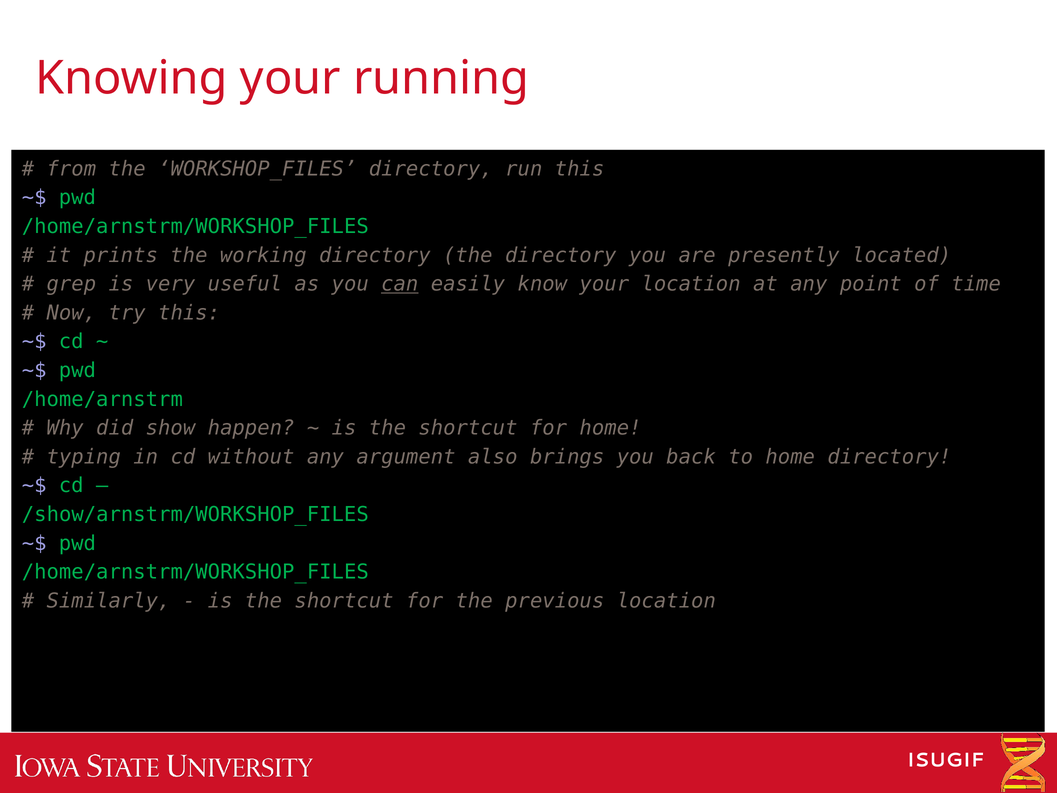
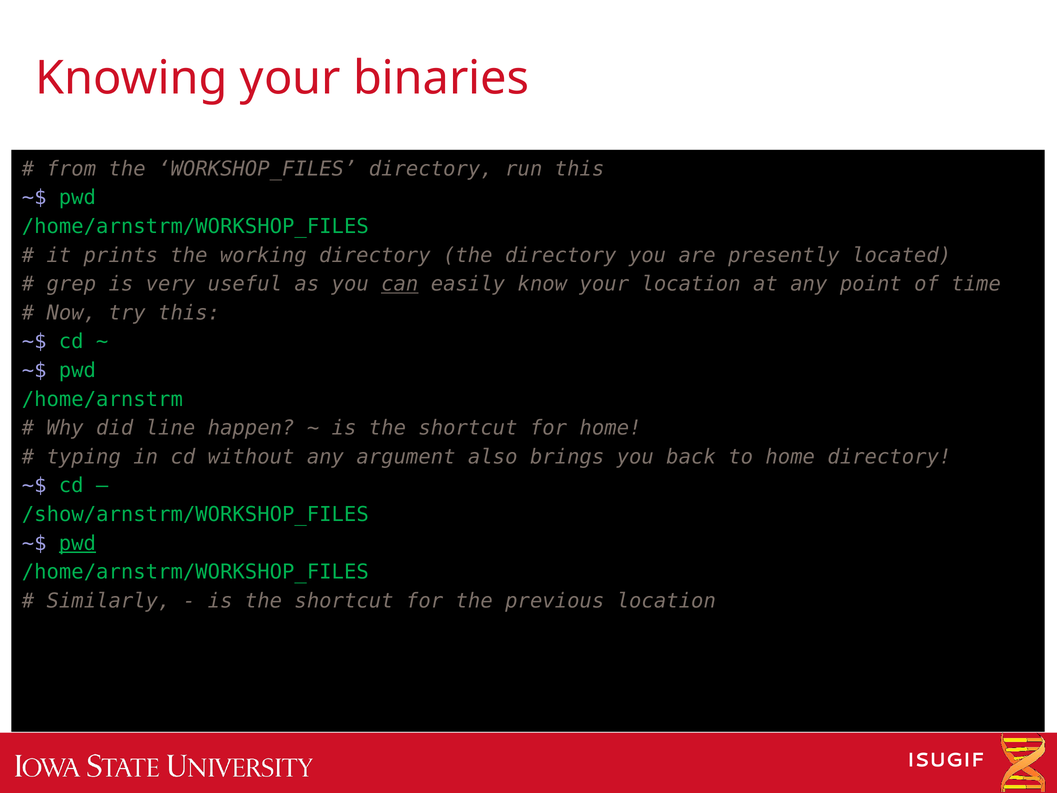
running: running -> binaries (441, 78)
show: show -> line (170, 428)
pwd underline: none -> present (77, 543)
